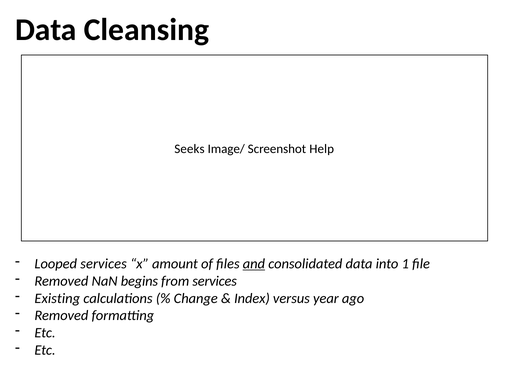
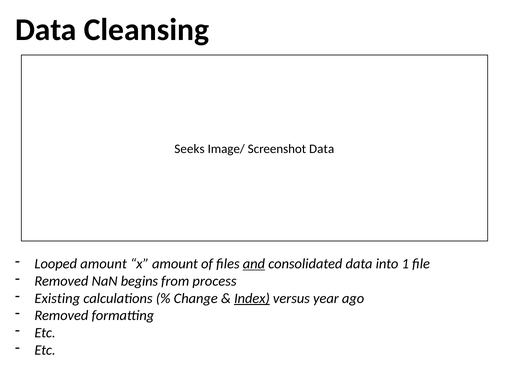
Screenshot Help: Help -> Data (322, 149)
Looped services: services -> amount (104, 264)
from services: services -> process (215, 281)
Index underline: none -> present (252, 299)
